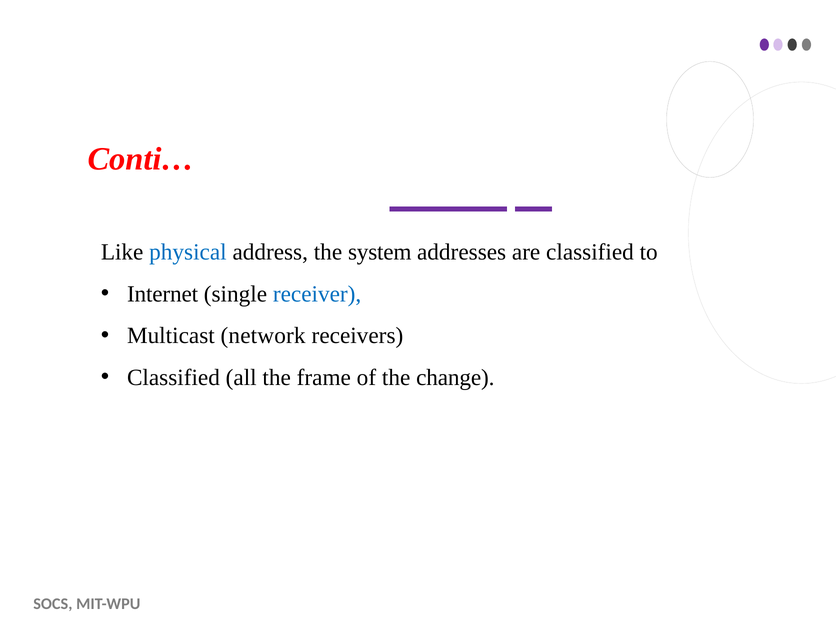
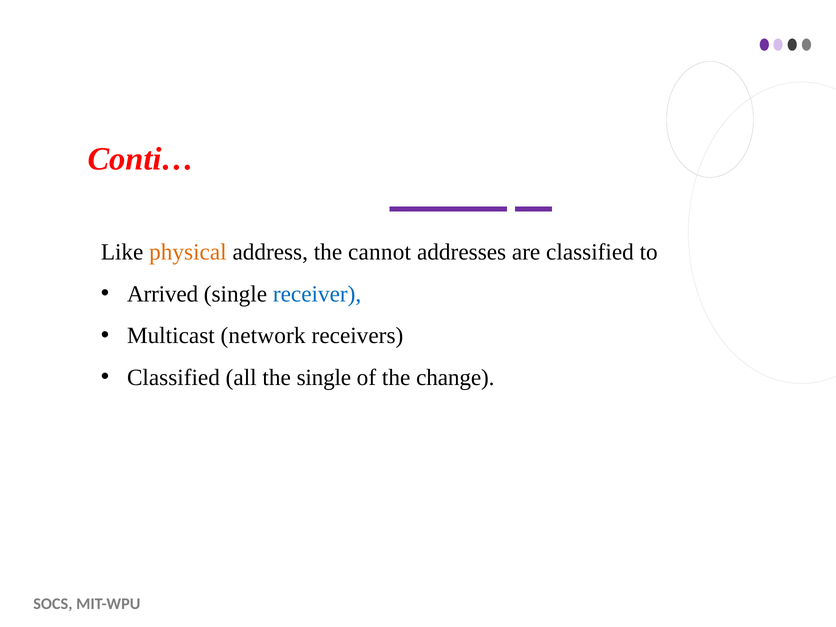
physical colour: blue -> orange (188, 252)
system: system -> cannot (380, 252)
Internet: Internet -> Arrived (163, 294)
the frame: frame -> single (324, 377)
